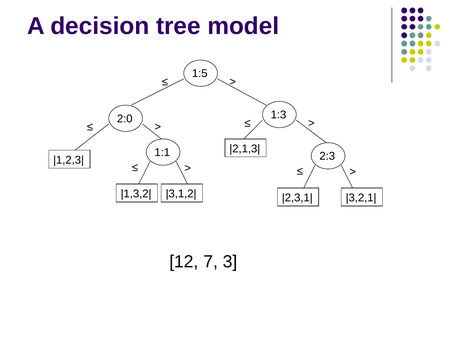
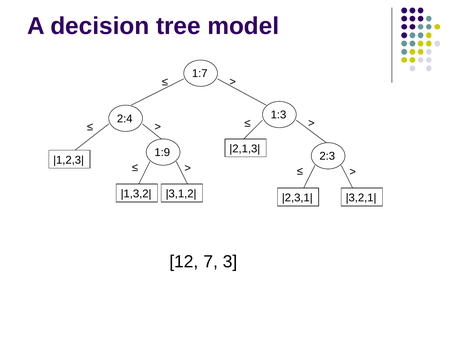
1:5: 1:5 -> 1:7 (200, 73)
2:0: 2:0 -> 2:4 (125, 118)
1:1: 1:1 -> 1:9 (162, 152)
